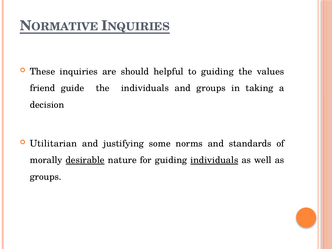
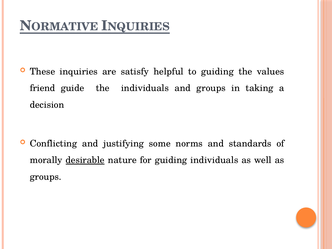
should: should -> satisfy (135, 71)
Utilitarian: Utilitarian -> Conflicting (53, 144)
individuals underline: present -> none (214, 160)
